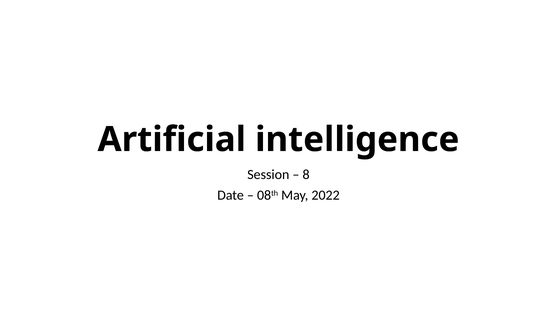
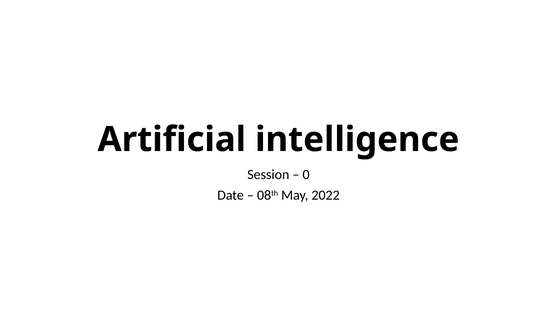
8: 8 -> 0 (306, 174)
